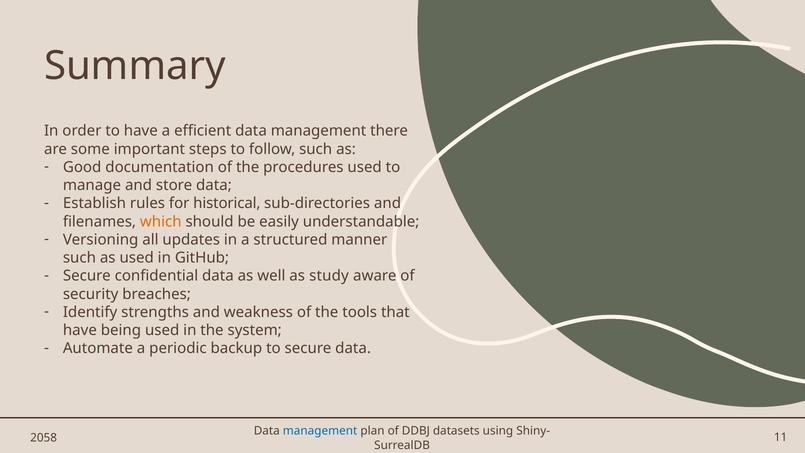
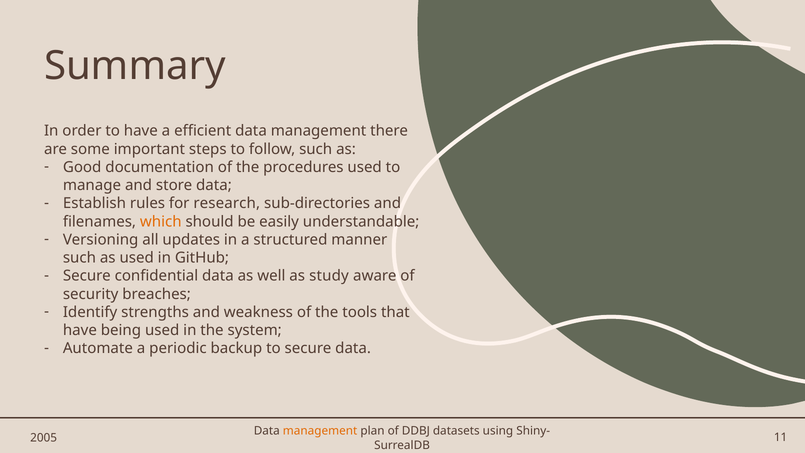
historical: historical -> research (227, 203)
management colour: blue -> orange (320, 431)
2058: 2058 -> 2005 (44, 438)
